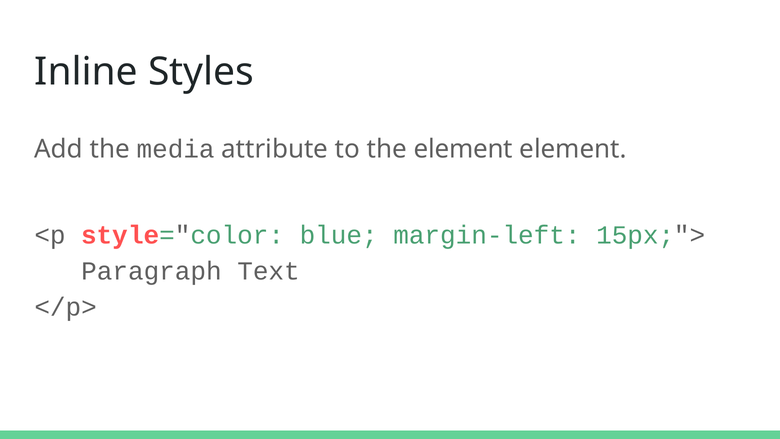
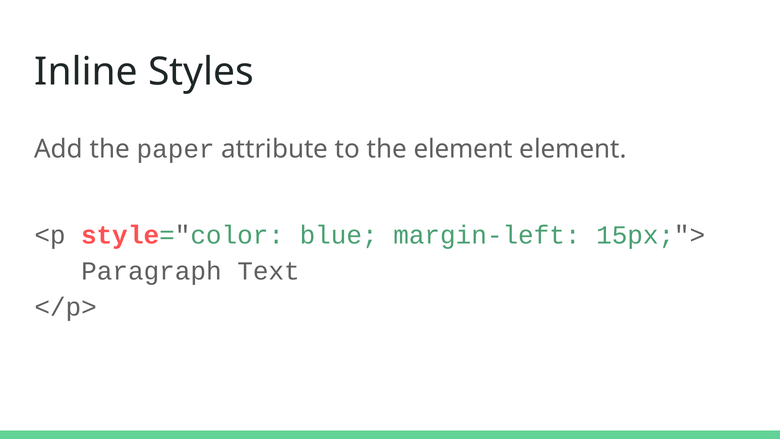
media: media -> paper (176, 149)
